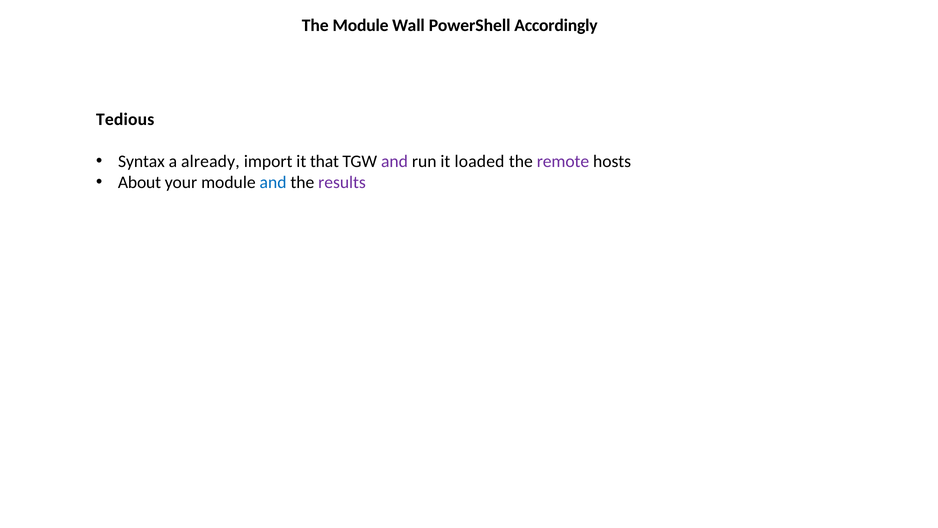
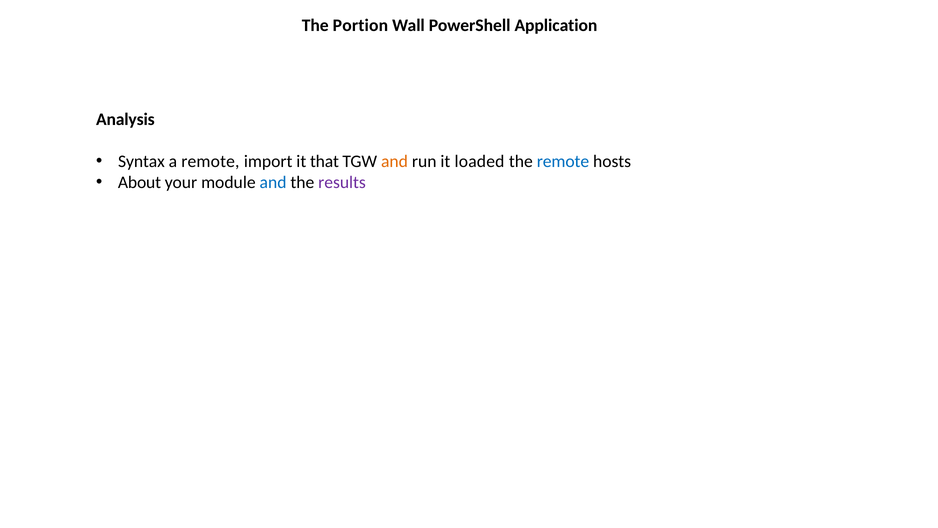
The Module: Module -> Portion (360, 26)
Accordingly: Accordingly -> Application (556, 26)
Tedious: Tedious -> Analysis (125, 119)
a already: already -> remote (210, 161)
and colour: purple -> orange (395, 161)
remote colour: purple -> blue (563, 161)
